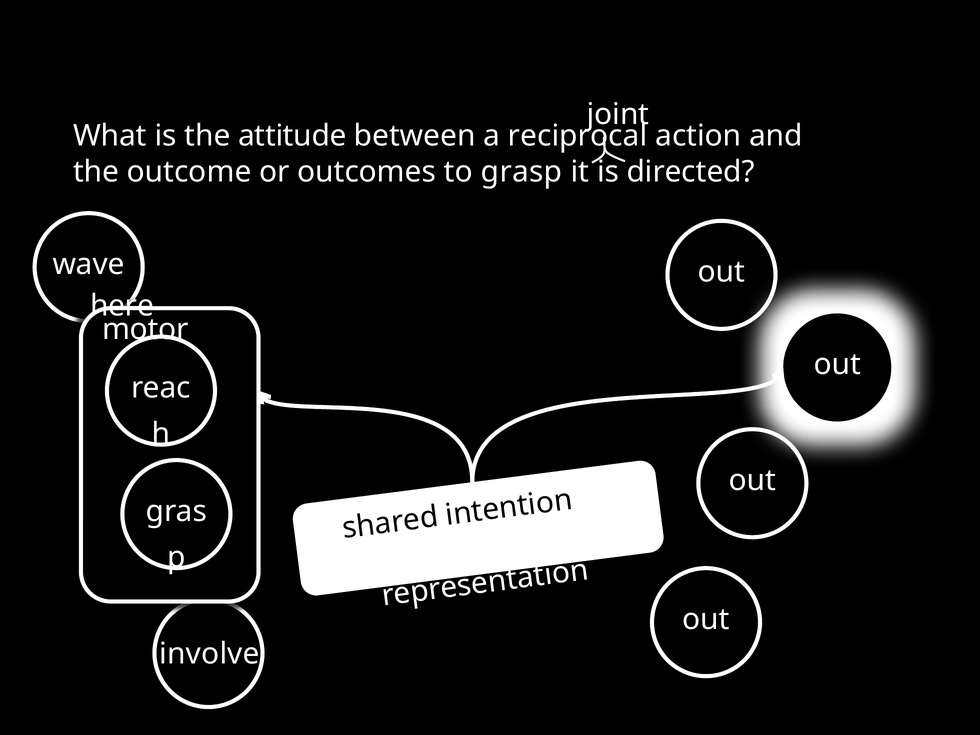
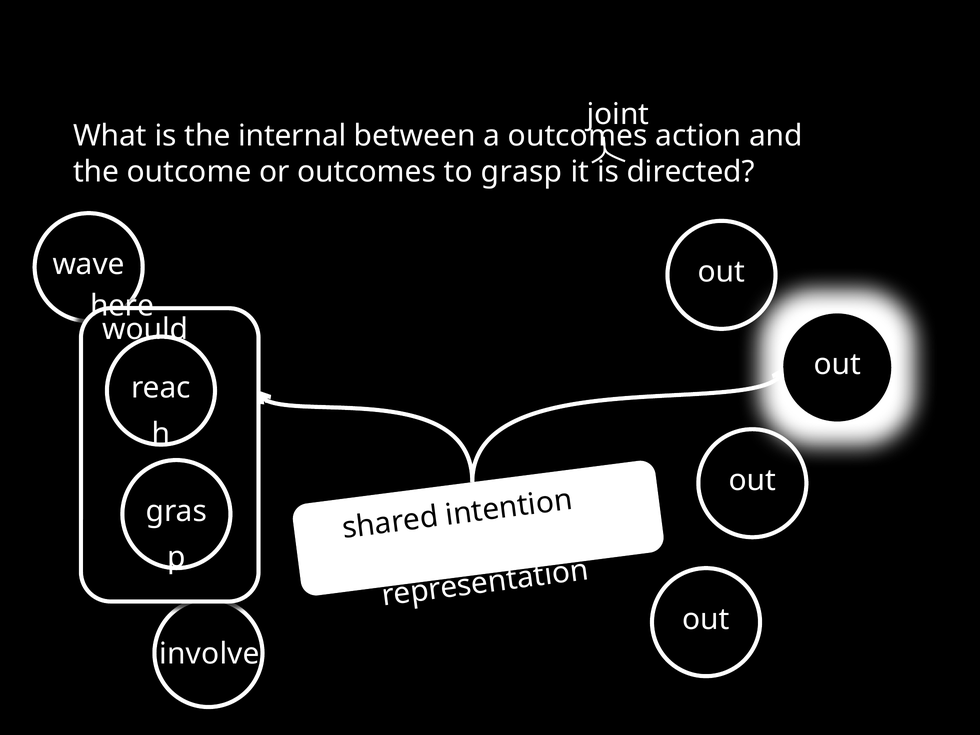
attitude: attitude -> internal (292, 136)
a reciprocal: reciprocal -> outcomes (578, 136)
motor: motor -> would (145, 329)
